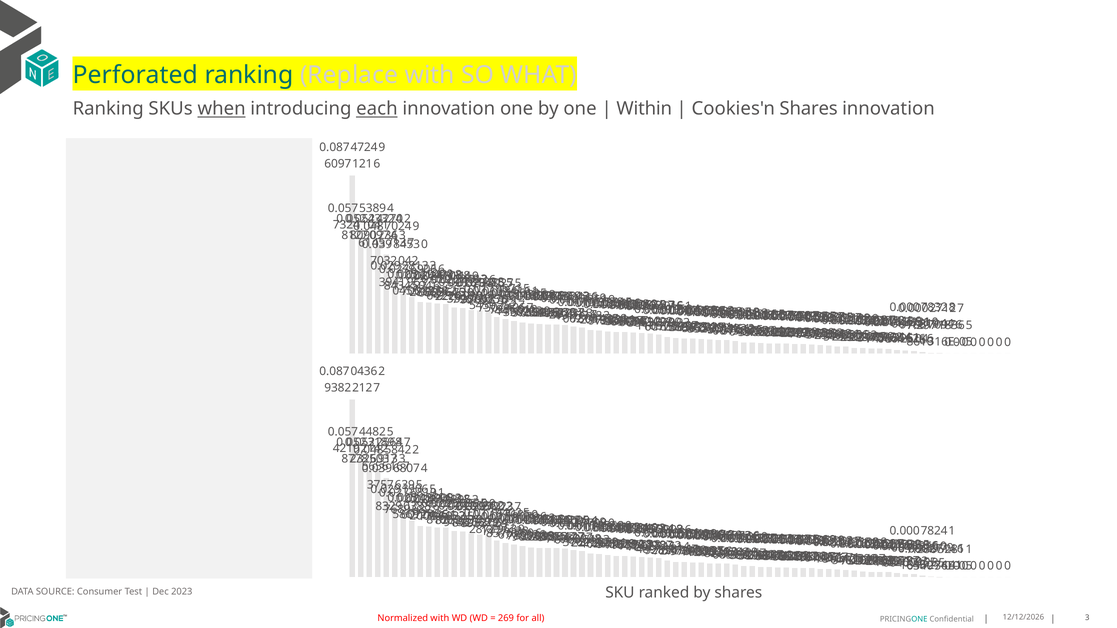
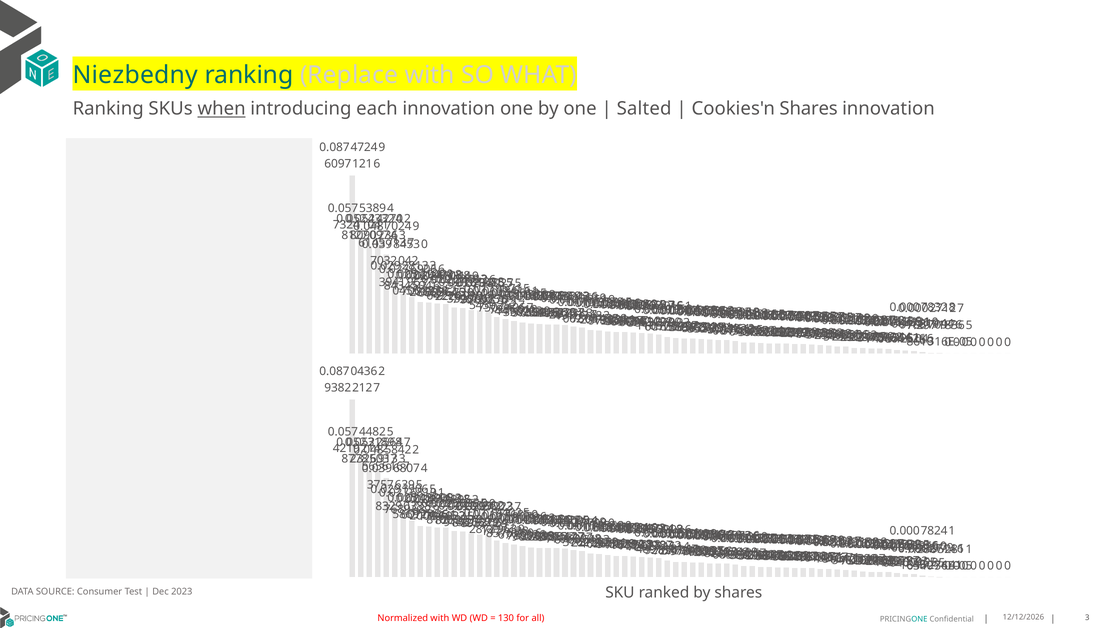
Perforated: Perforated -> Niezbedny (135, 75)
each underline: present -> none (377, 109)
Within: Within -> Salted (644, 109)
269: 269 -> 130 (506, 618)
